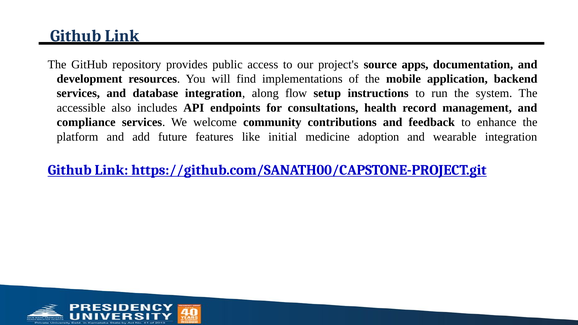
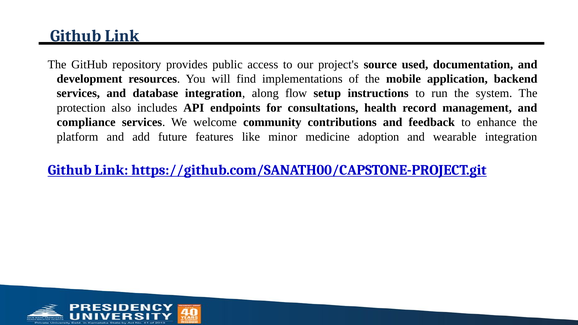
apps: apps -> used (415, 64)
accessible: accessible -> protection (81, 108)
initial: initial -> minor (283, 137)
